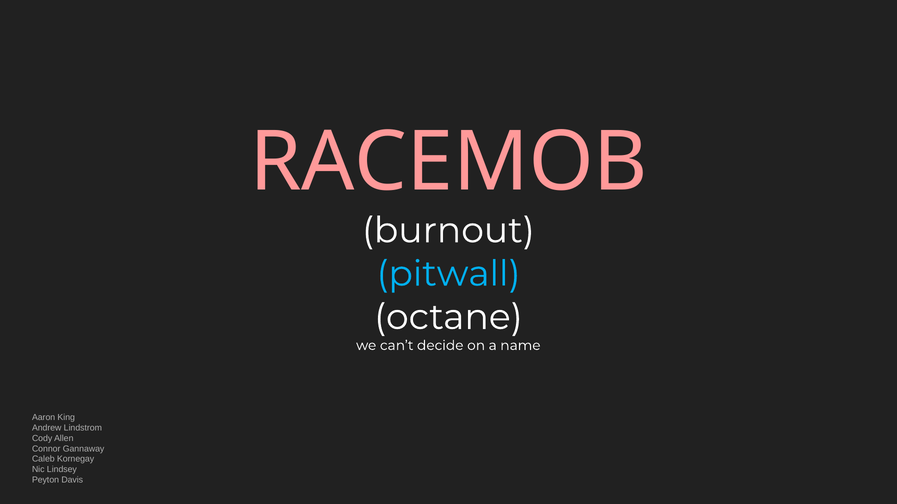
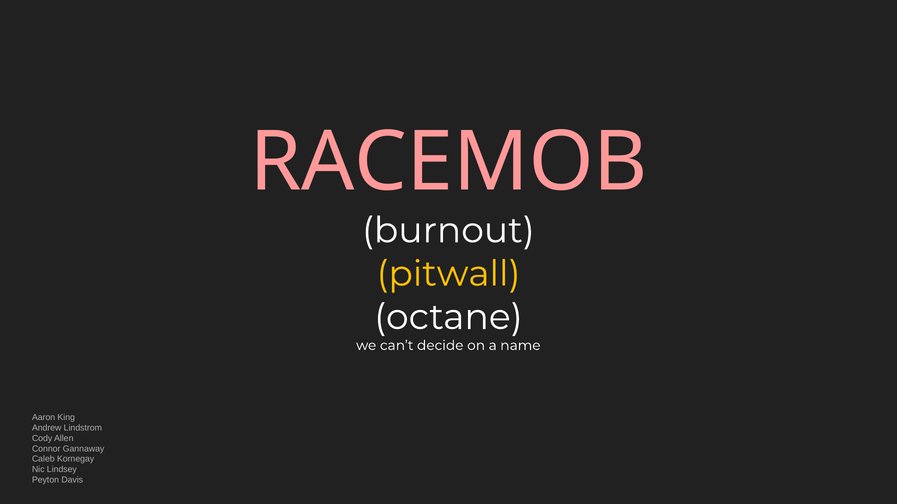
pitwall colour: light blue -> yellow (449, 274)
